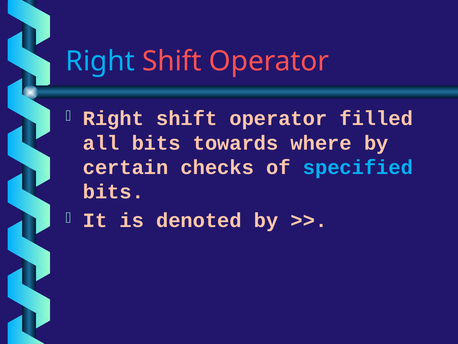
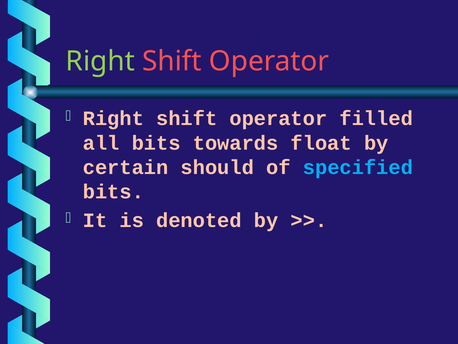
Right colour: light blue -> light green (100, 61)
where: where -> float (321, 143)
checks: checks -> should (217, 167)
